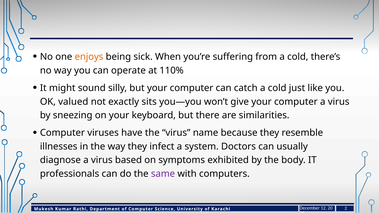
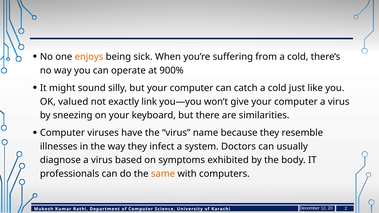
110%: 110% -> 900% (172, 70)
sits: sits -> link (149, 102)
same colour: purple -> orange (163, 174)
